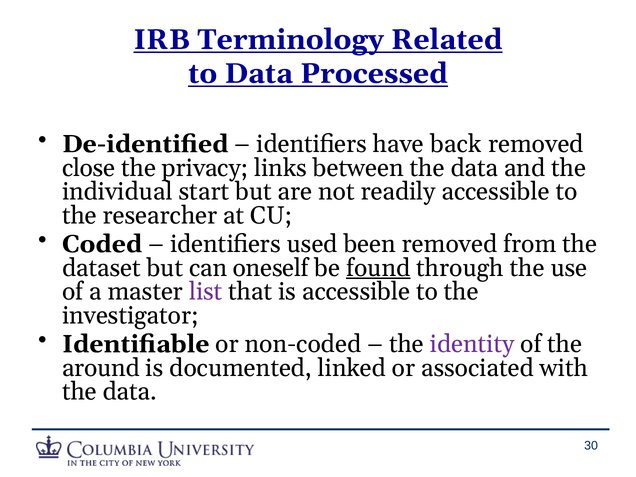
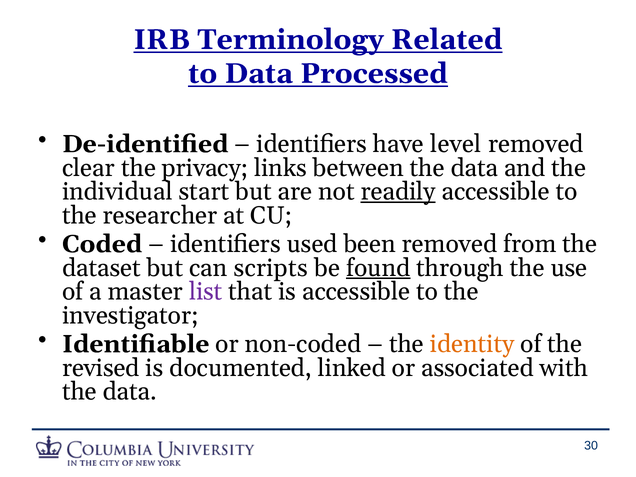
back: back -> level (456, 144)
close: close -> clear (89, 168)
readily underline: none -> present (398, 192)
oneself: oneself -> scripts (271, 268)
identity colour: purple -> orange (472, 344)
around: around -> revised (101, 368)
